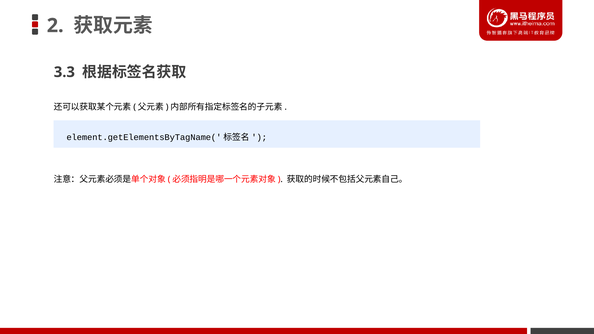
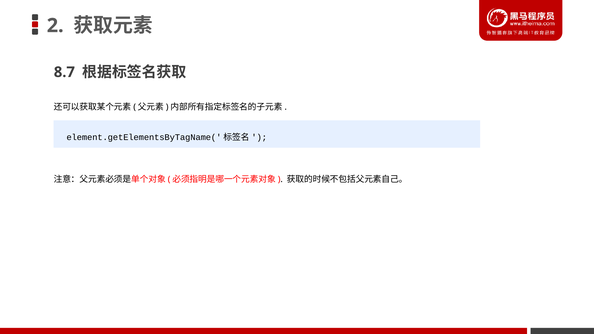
3.3: 3.3 -> 8.7 (64, 72)
